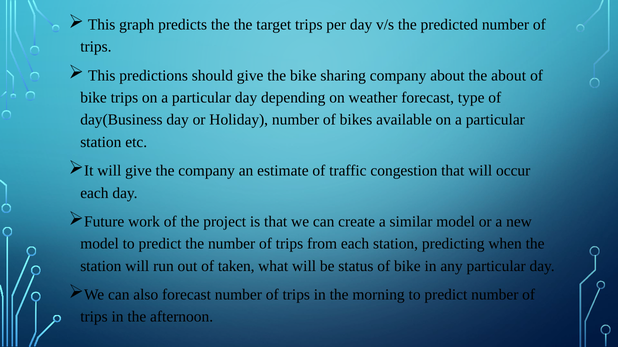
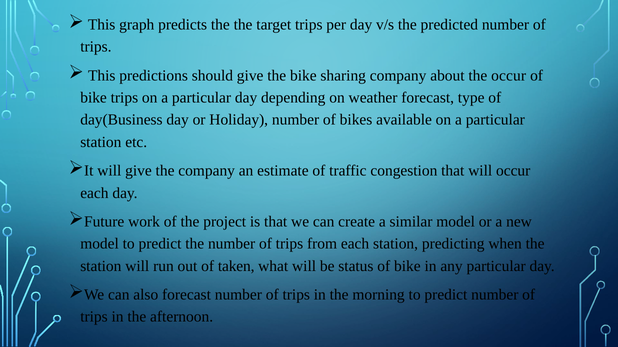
the about: about -> occur (509, 76)
